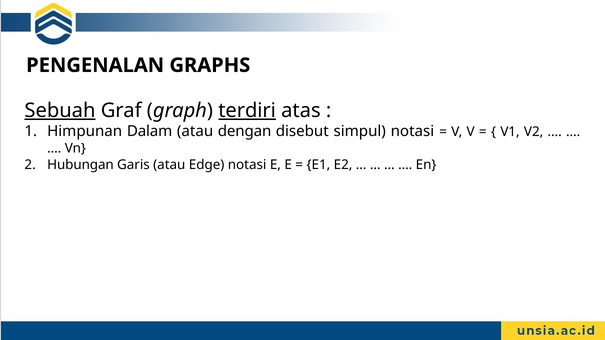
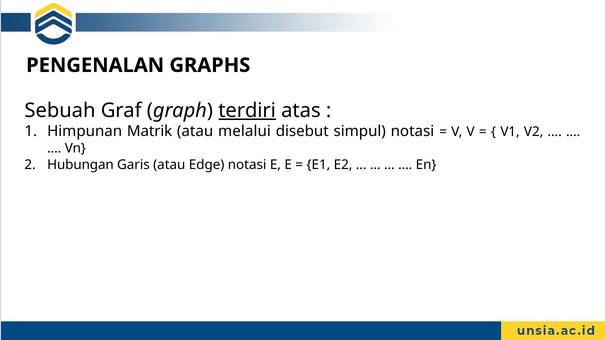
Sebuah underline: present -> none (60, 111)
Dalam: Dalam -> Matrik (150, 132)
dengan: dengan -> melalui (244, 132)
